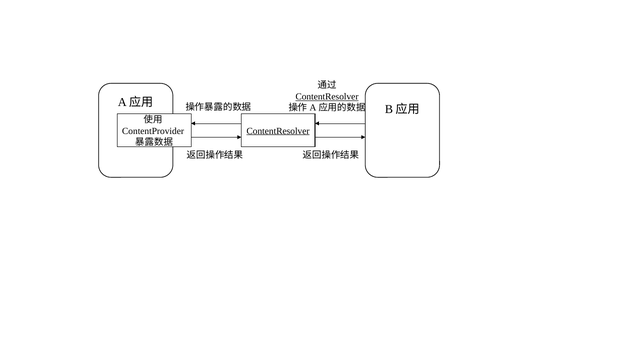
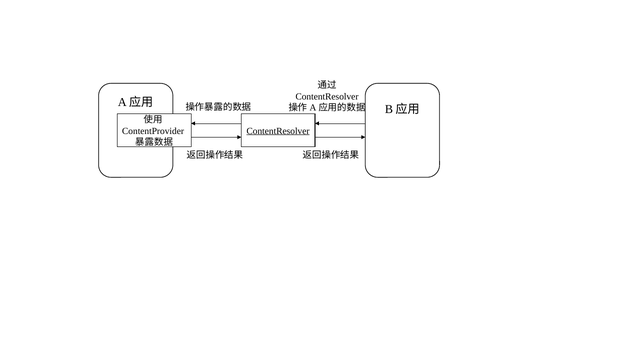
ContentResolver underline: present -> none (327, 97)
